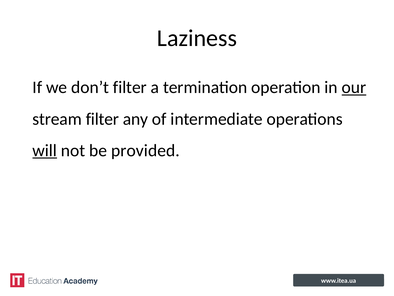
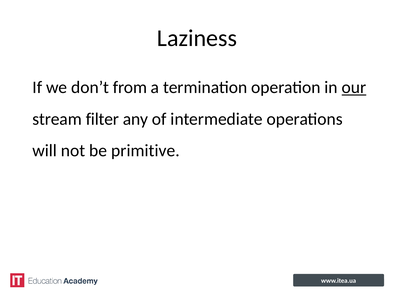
don’t filter: filter -> from (130, 87)
will underline: present -> none (45, 150)
provided: provided -> primitive (145, 150)
